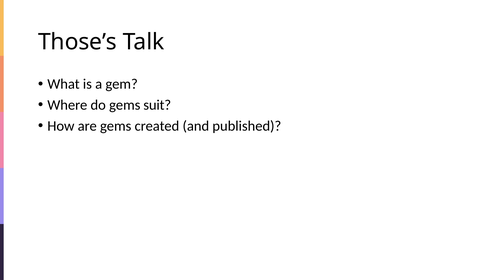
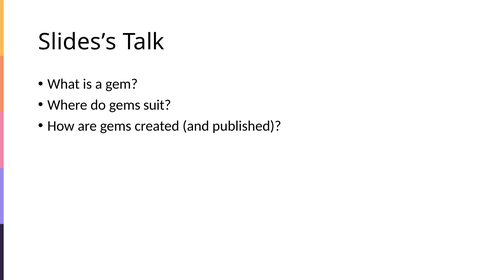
Those’s: Those’s -> Slides’s (77, 42)
